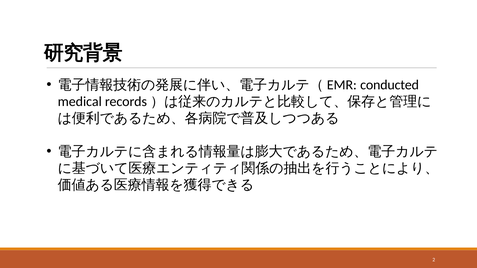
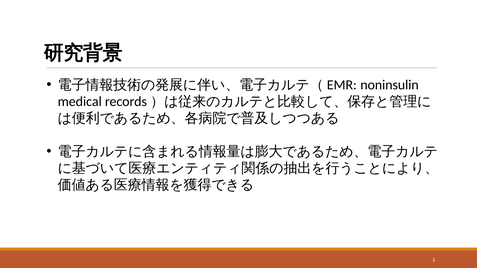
conducted: conducted -> noninsulin (390, 85)
